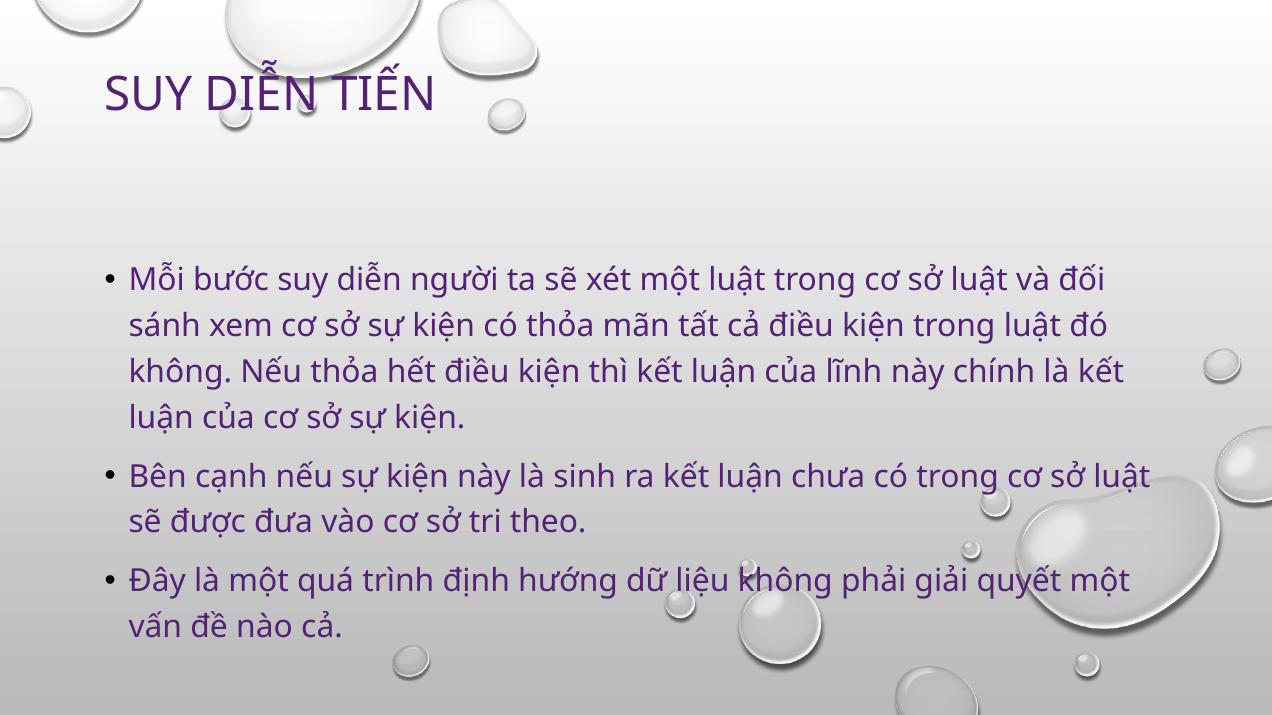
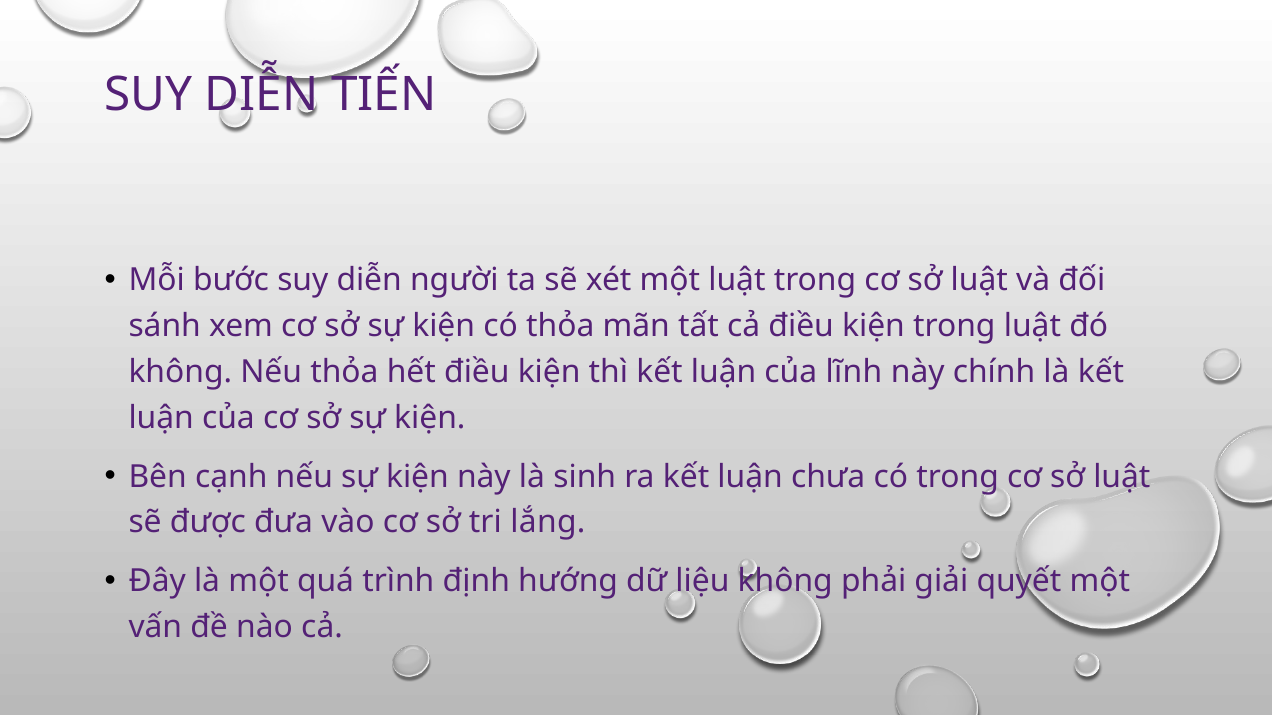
theo: theo -> lắng (548, 523)
